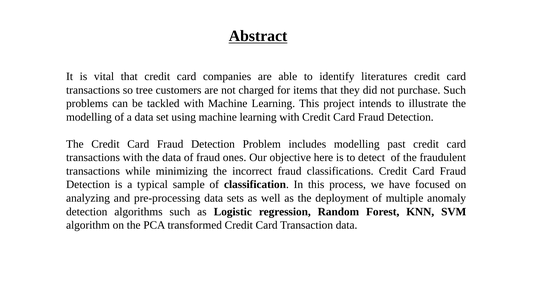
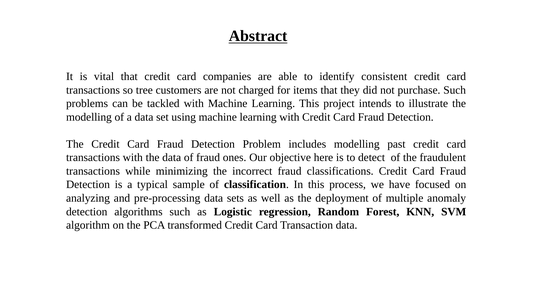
literatures: literatures -> consistent (384, 76)
